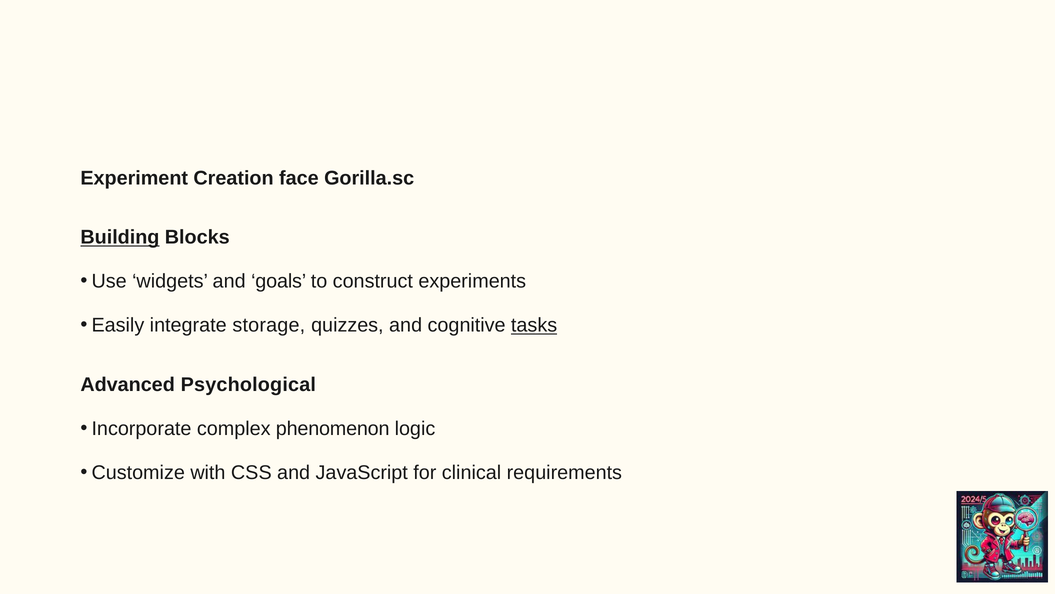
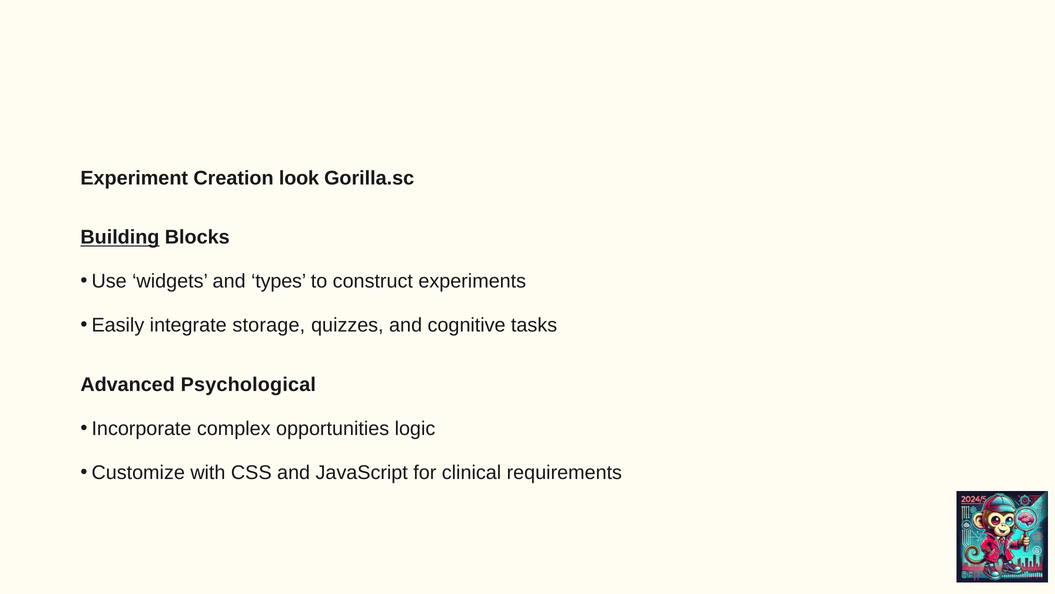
face: face -> look (299, 178)
goals: goals -> types (279, 281)
tasks underline: present -> none (534, 325)
phenomenon: phenomenon -> opportunities (333, 428)
